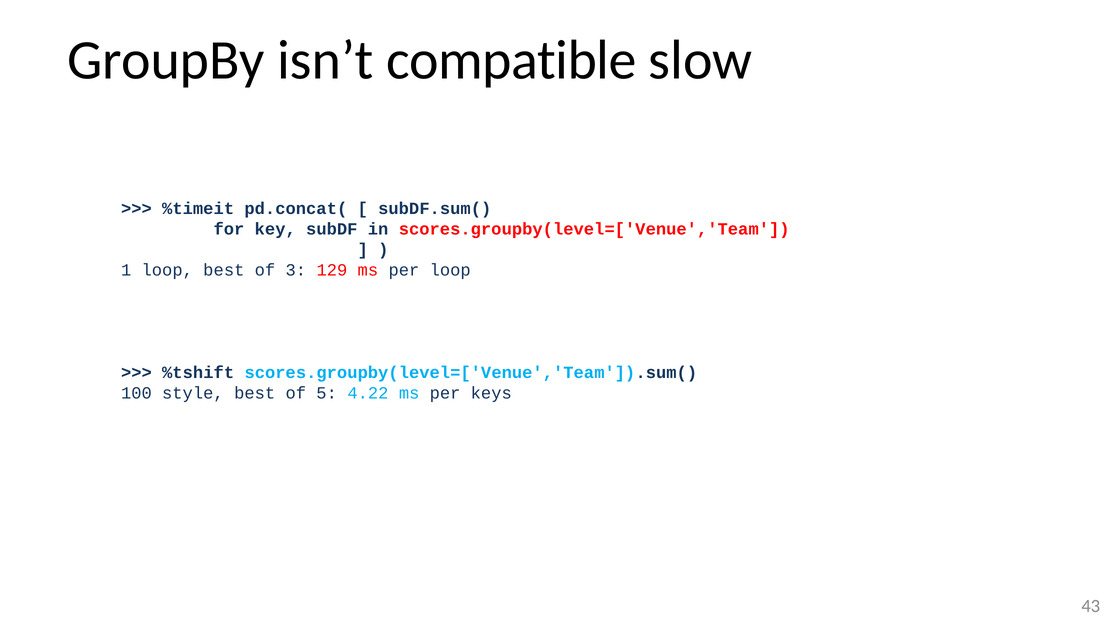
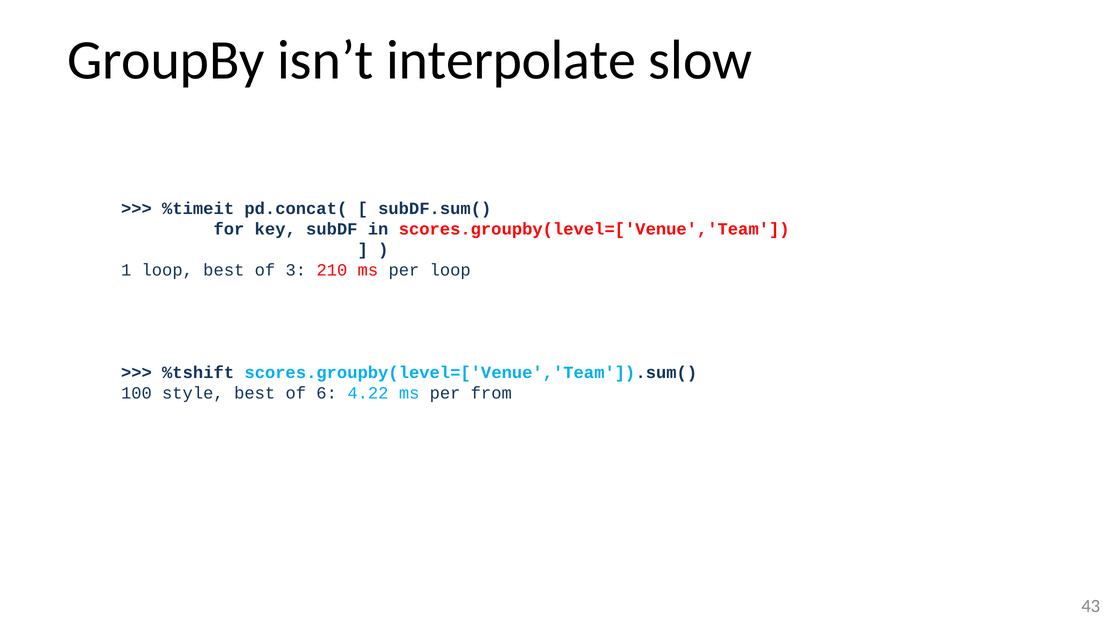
compatible: compatible -> interpolate (511, 60)
129: 129 -> 210 (332, 270)
5: 5 -> 6 (327, 393)
keys: keys -> from (491, 393)
